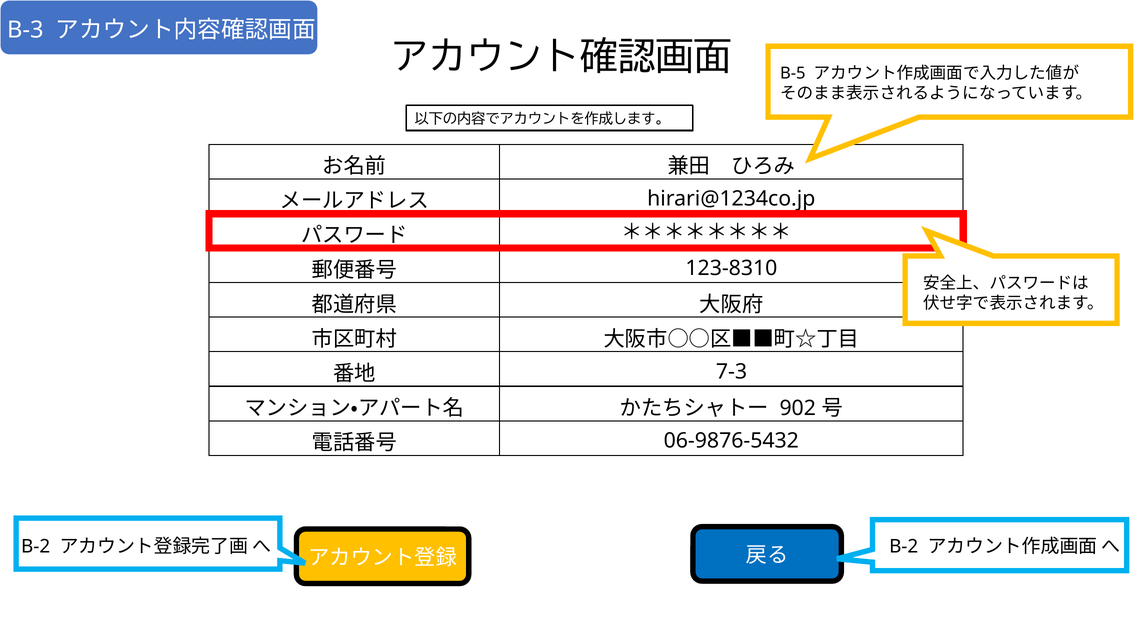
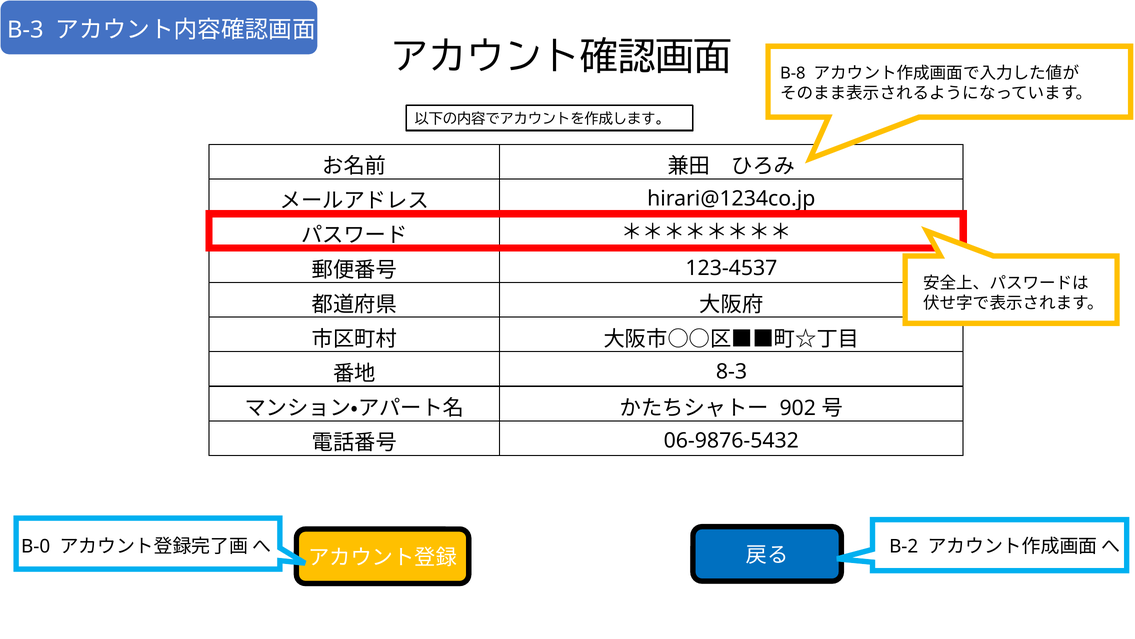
B-5: B-5 -> B-8 (793, 73)
123-8310: 123-8310 -> 123-4537 (731, 268)
7-3: 7-3 -> 8-3 (731, 371)
B-2: B-2 -> B-0 (36, 546)
